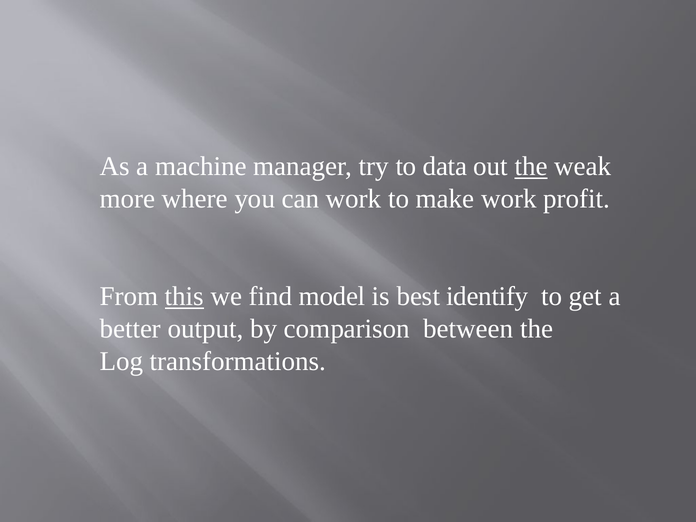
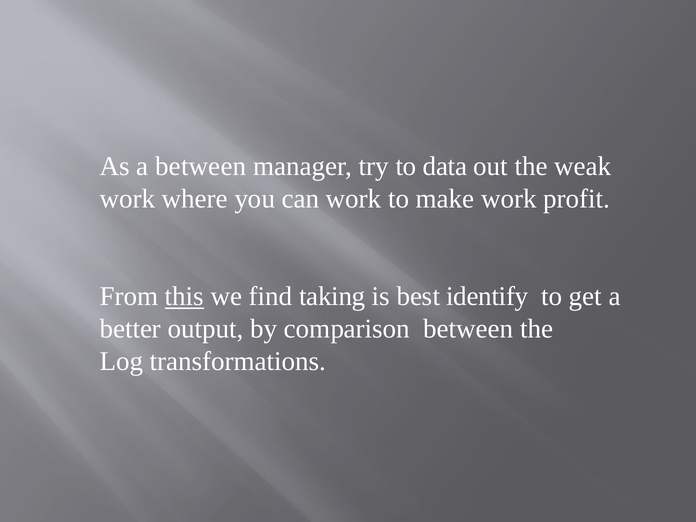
a machine: machine -> between (201, 167)
the underline: present -> none (531, 167)
more: more -> work (127, 199)
model: model -> taking (332, 297)
